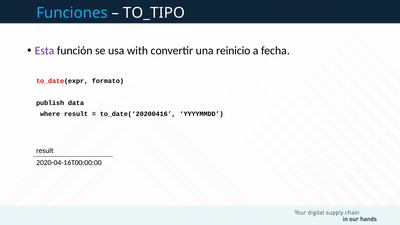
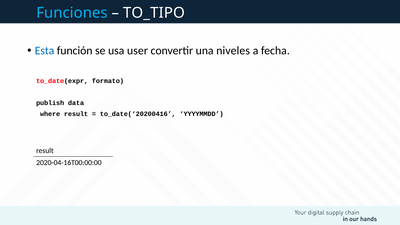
Esta colour: purple -> blue (45, 51)
with: with -> user (137, 51)
reinicio: reinicio -> niveles (233, 51)
